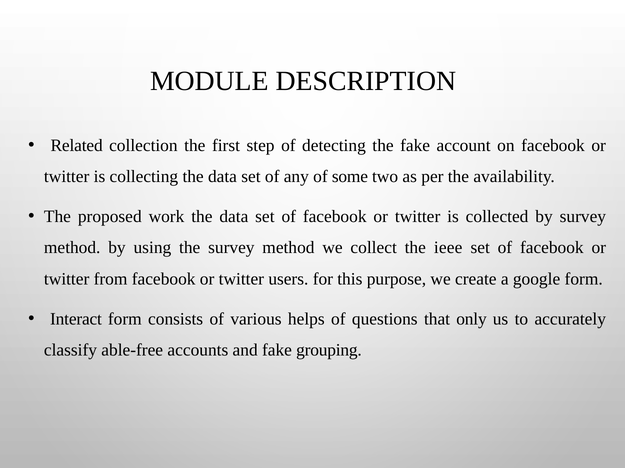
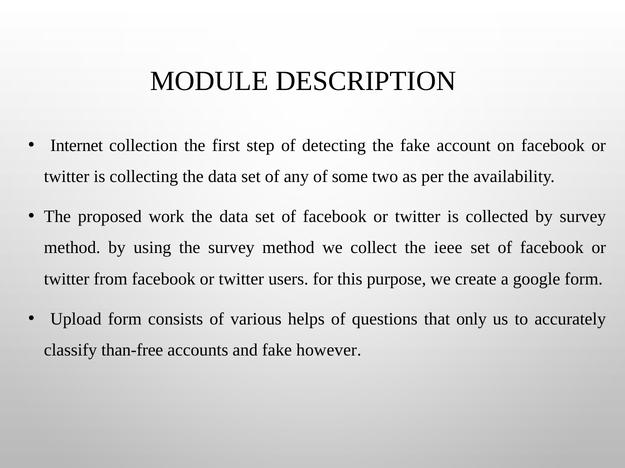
Related: Related -> Internet (77, 146)
Interact: Interact -> Upload (76, 319)
able-free: able-free -> than-free (132, 351)
grouping: grouping -> however (329, 351)
